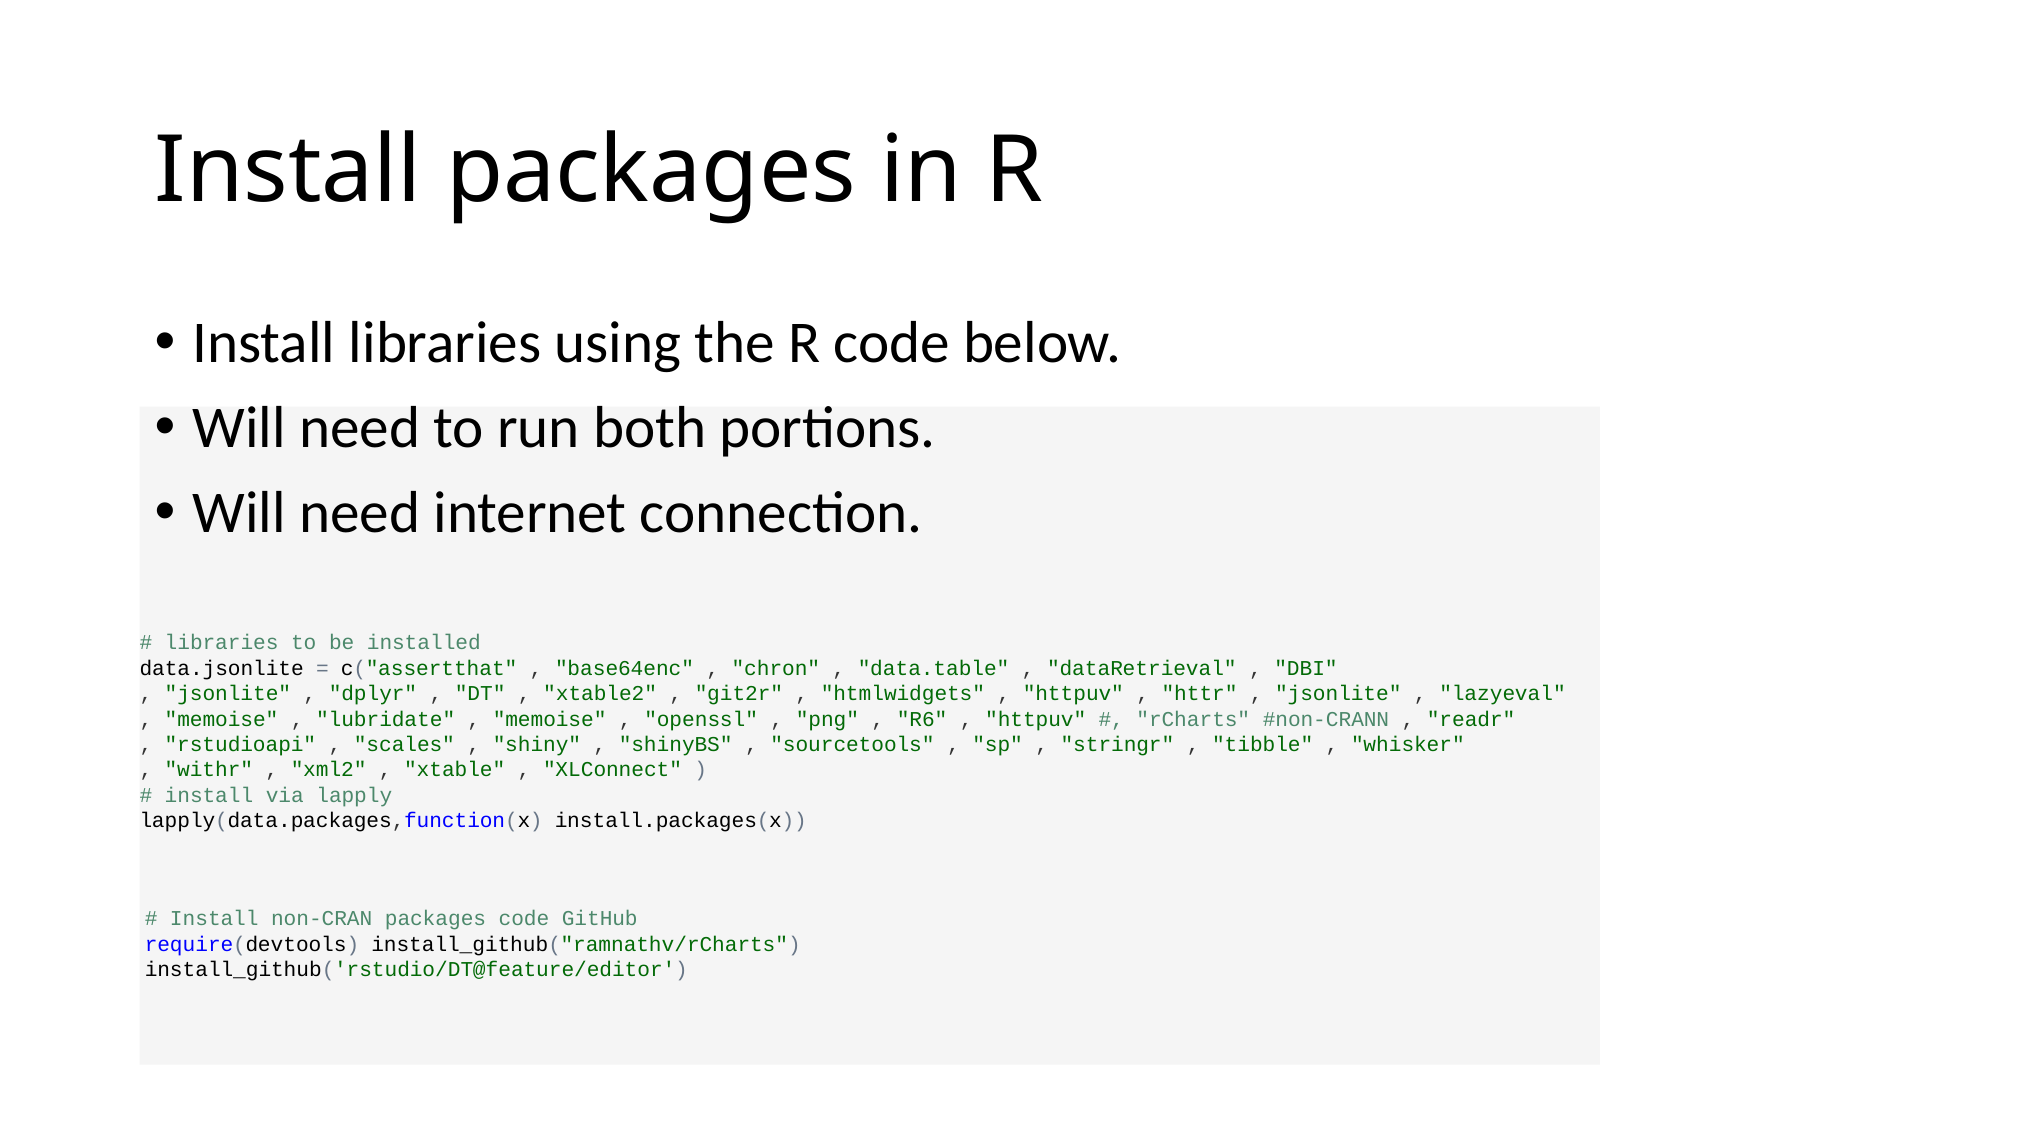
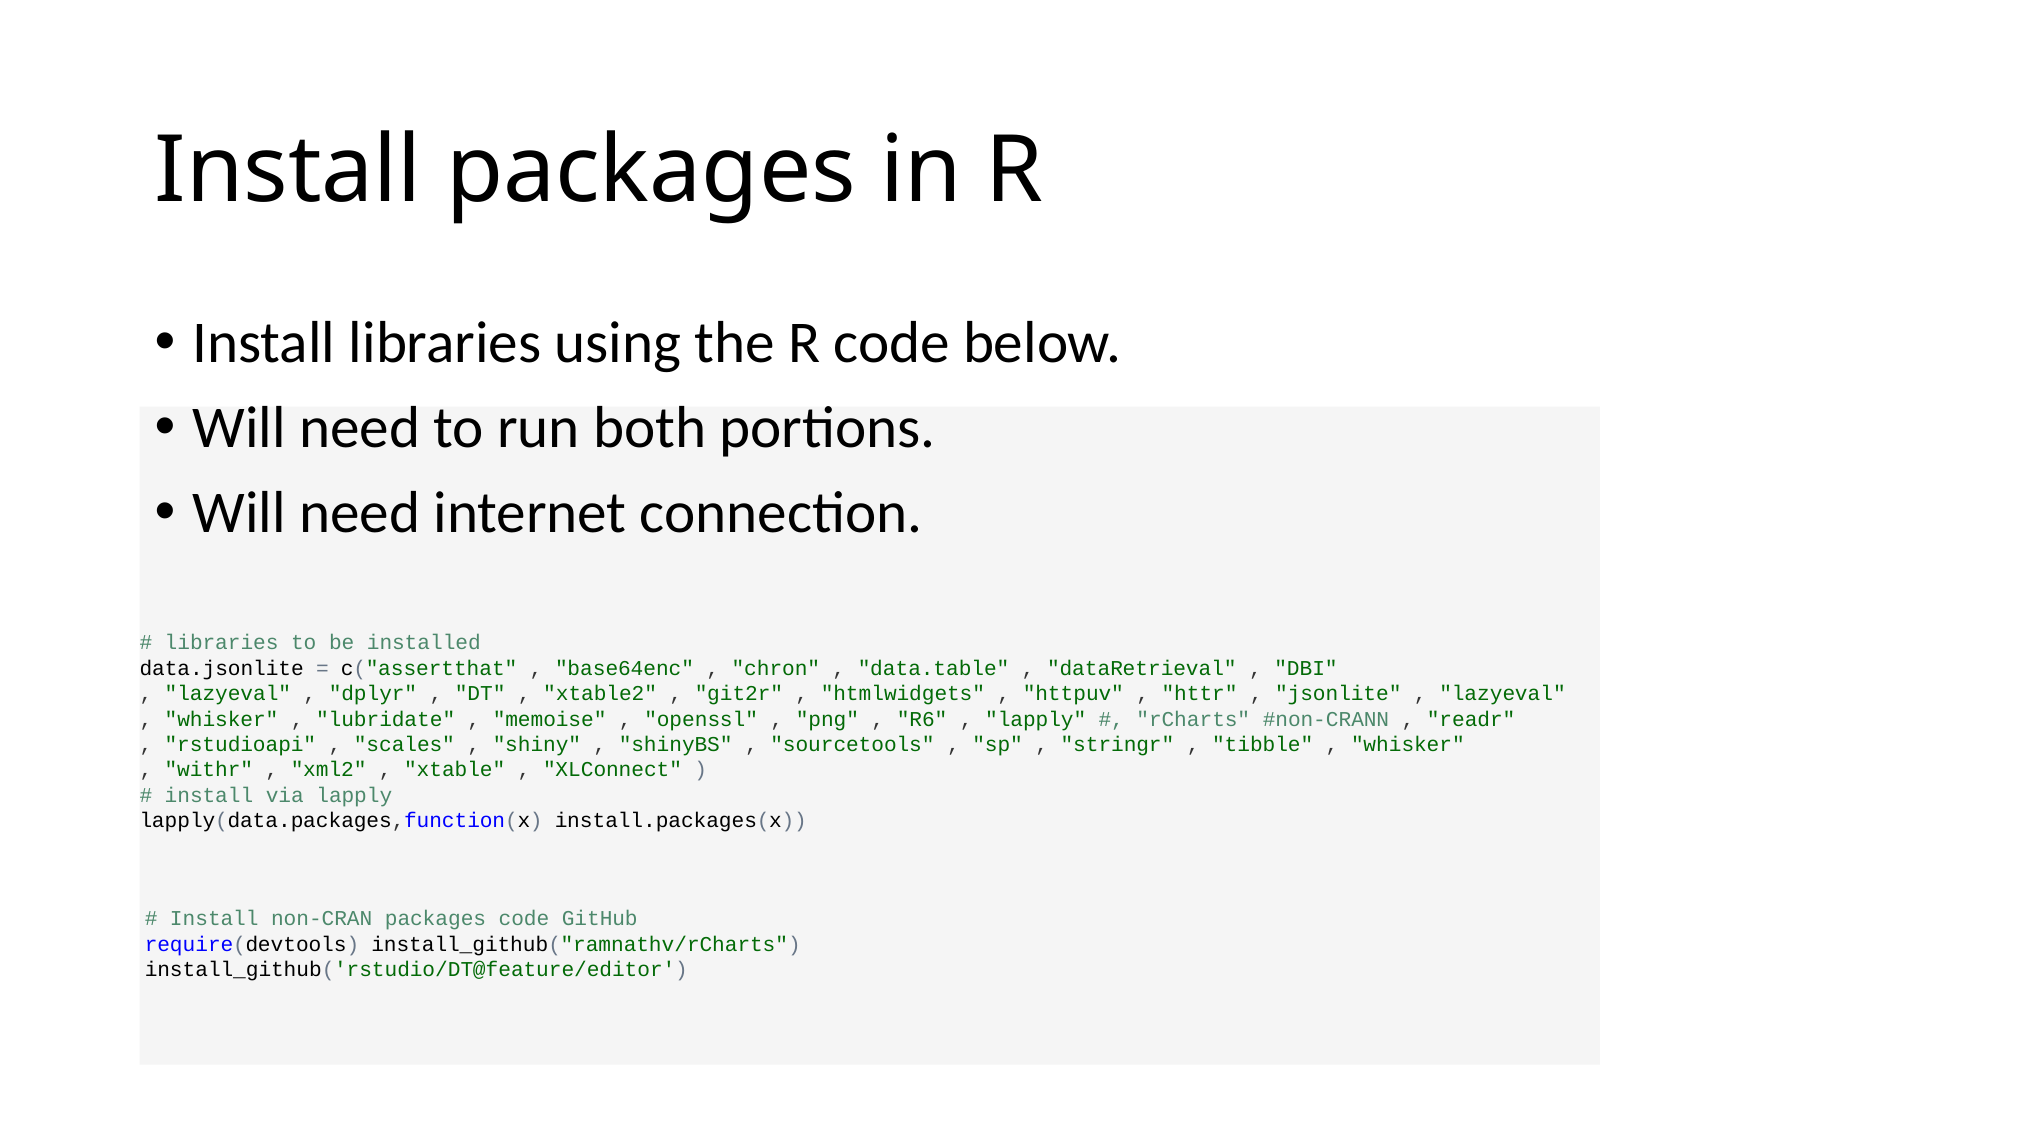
jsonlite: jsonlite -> lazyeval (228, 694)
memoise: memoise -> whisker (222, 719)
httpuv: httpuv -> lapply (1036, 719)
